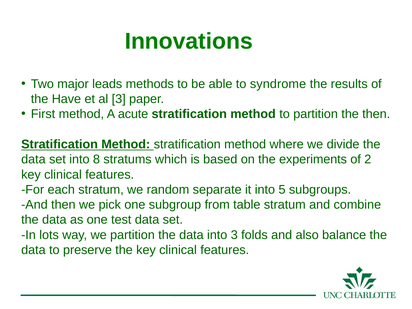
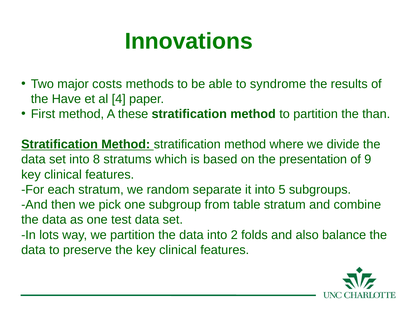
leads: leads -> costs (107, 84)
al 3: 3 -> 4 (119, 99)
acute: acute -> these (133, 114)
the then: then -> than (376, 114)
experiments: experiments -> presentation (313, 159)
2: 2 -> 9 (368, 159)
into 3: 3 -> 2 (234, 235)
